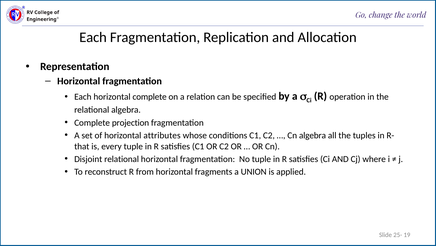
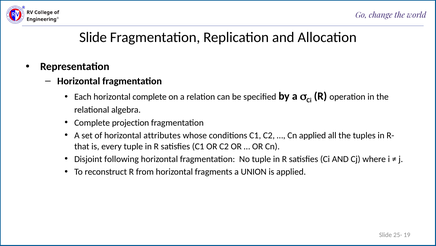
Each: Each -> Slide (93, 37)
Cn algebra: algebra -> applied (313, 135)
Disjoint relational: relational -> following (122, 159)
